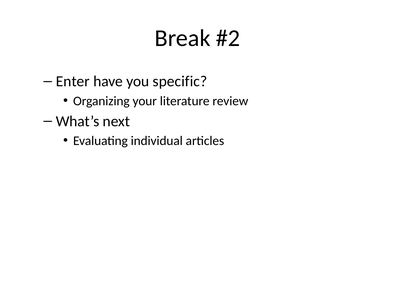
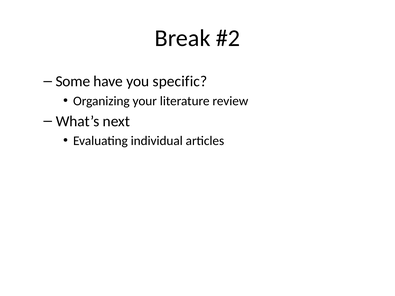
Enter: Enter -> Some (73, 81)
